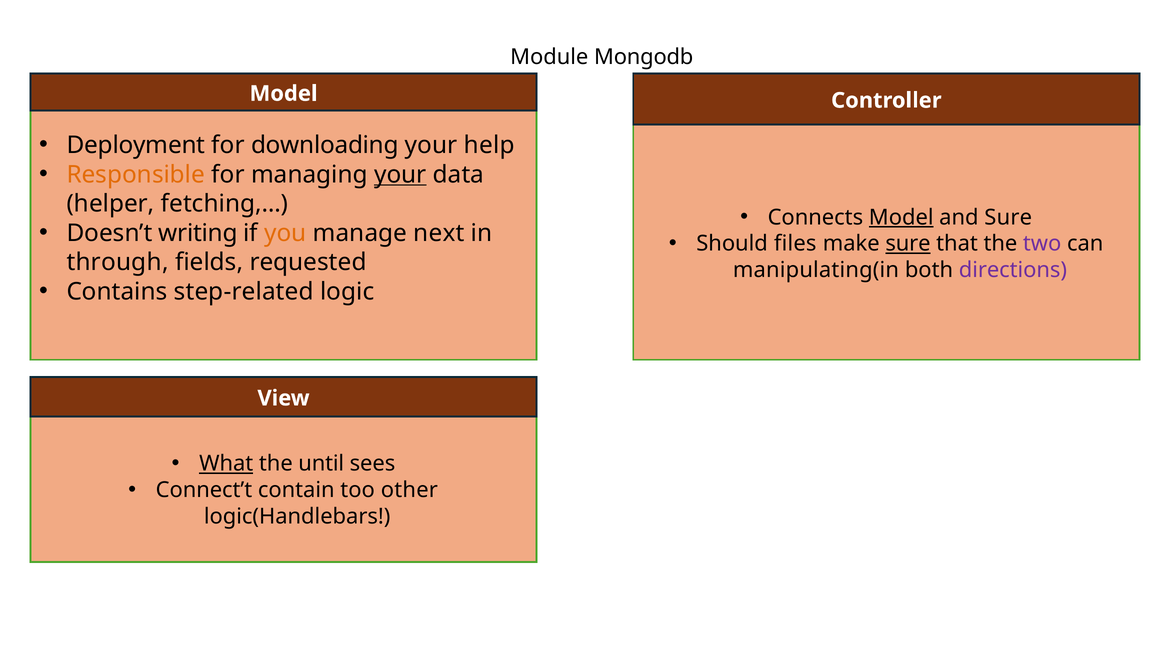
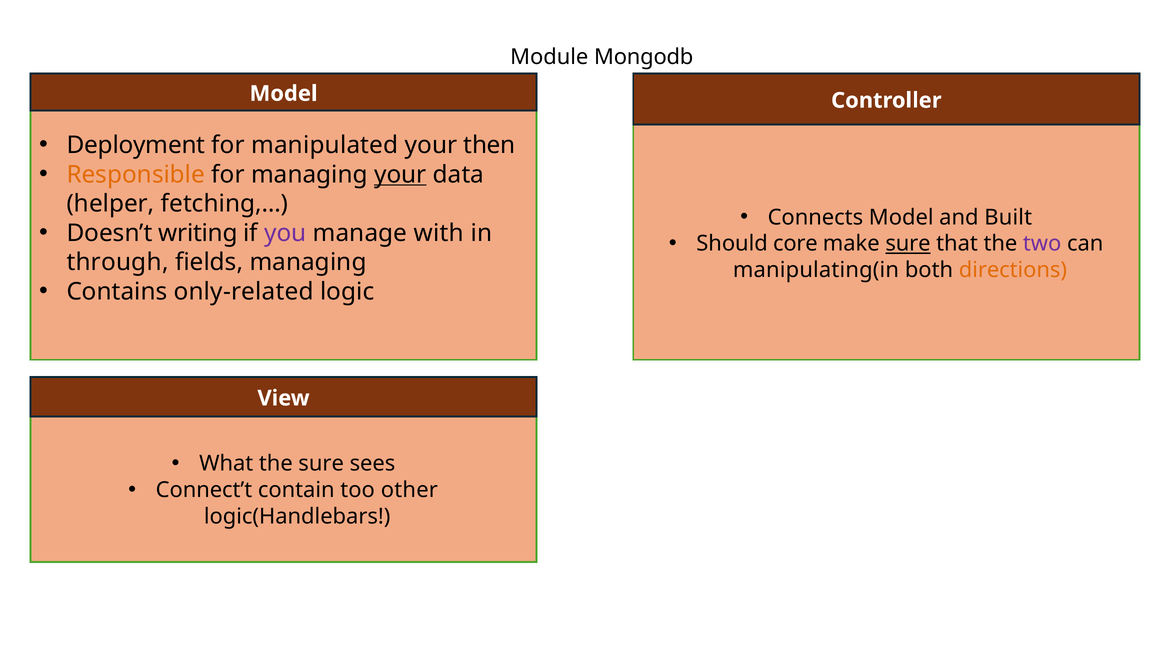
downloading: downloading -> manipulated (325, 145)
help: help -> then (489, 145)
Model underline: present -> none (901, 217)
and Sure: Sure -> Built (1008, 217)
you colour: orange -> purple (285, 233)
next: next -> with (439, 233)
files: files -> core (795, 244)
fields requested: requested -> managing (308, 262)
directions colour: purple -> orange (1013, 270)
step-related: step-related -> only-related (244, 292)
What underline: present -> none (226, 464)
the until: until -> sure (321, 464)
